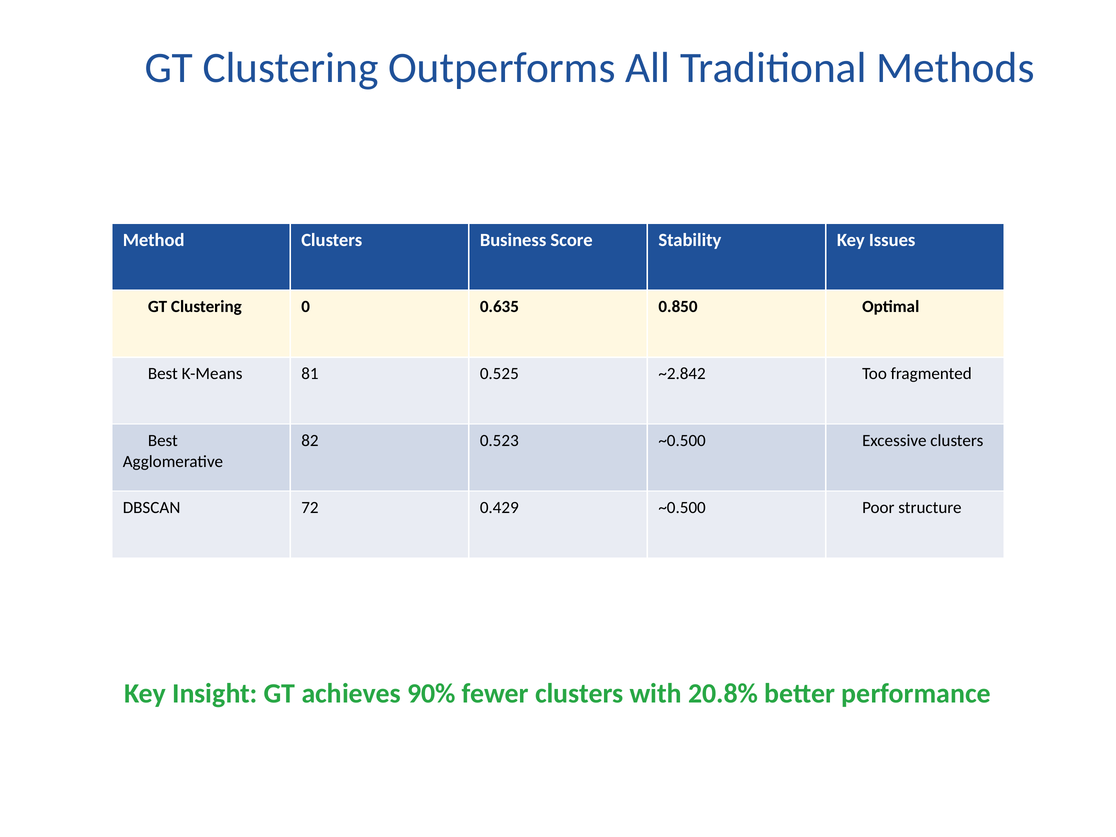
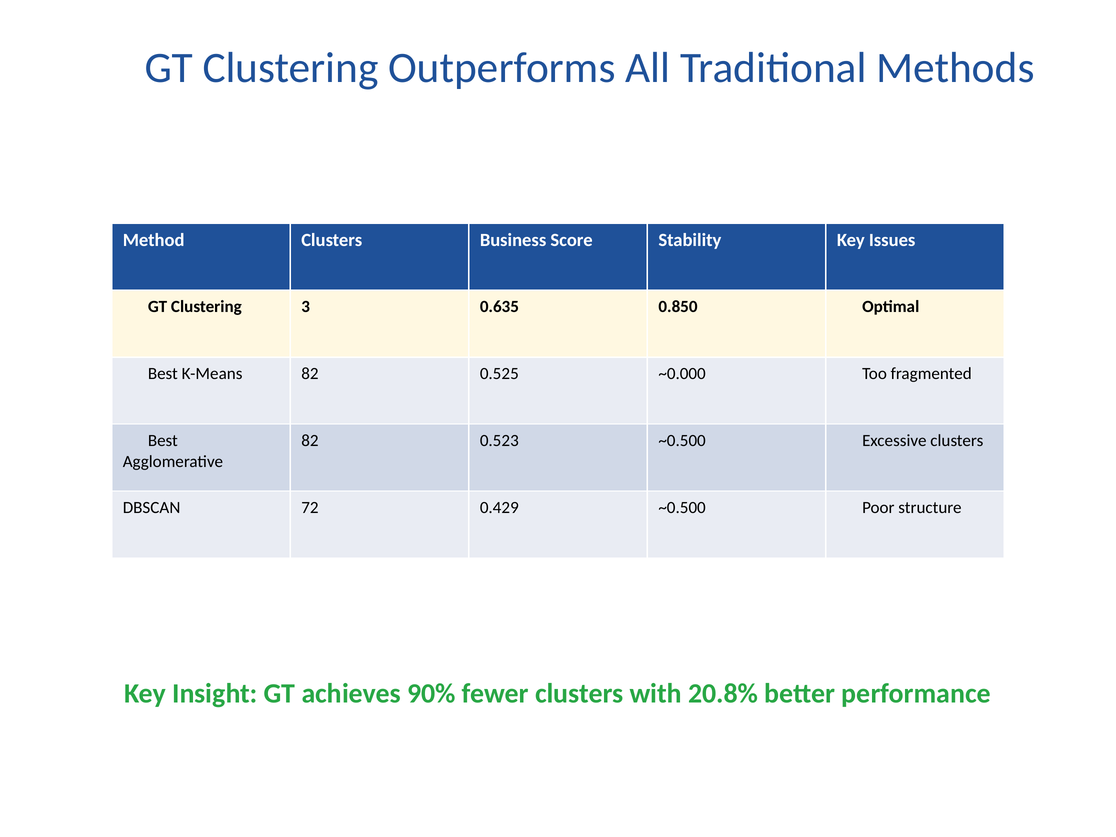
0: 0 -> 3 (306, 307)
K-Means 81: 81 -> 82 (310, 373)
~2.842: ~2.842 -> ~0.000 (682, 373)
